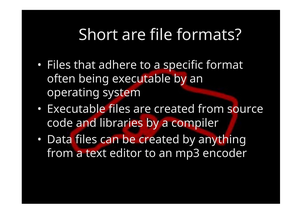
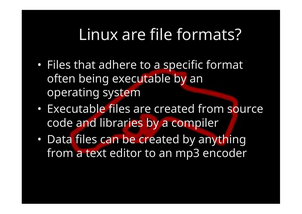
Short: Short -> Linux (98, 35)
